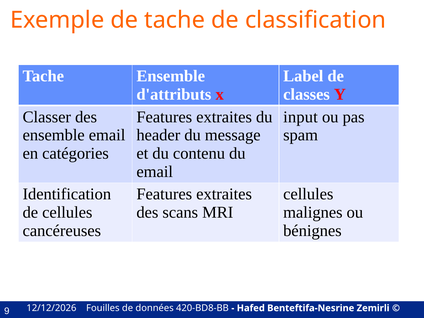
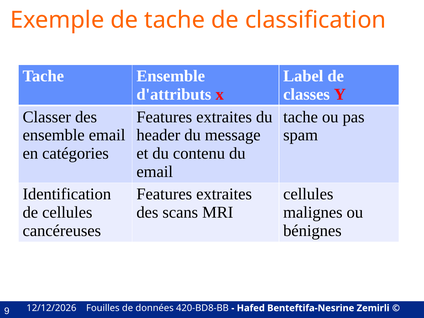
input: input -> tache (301, 117)
